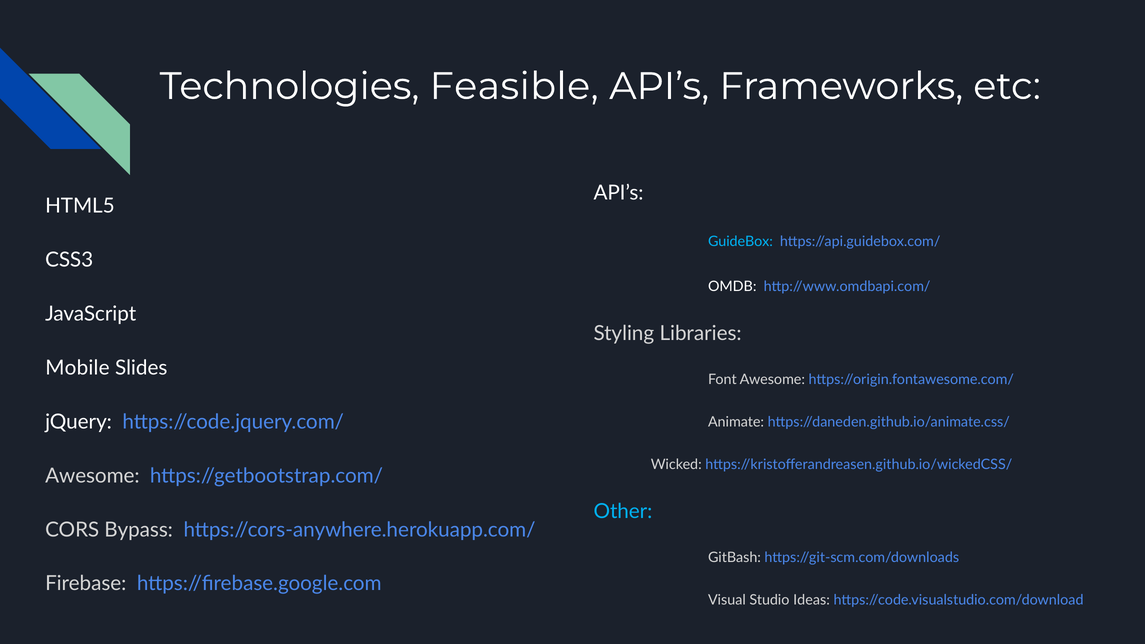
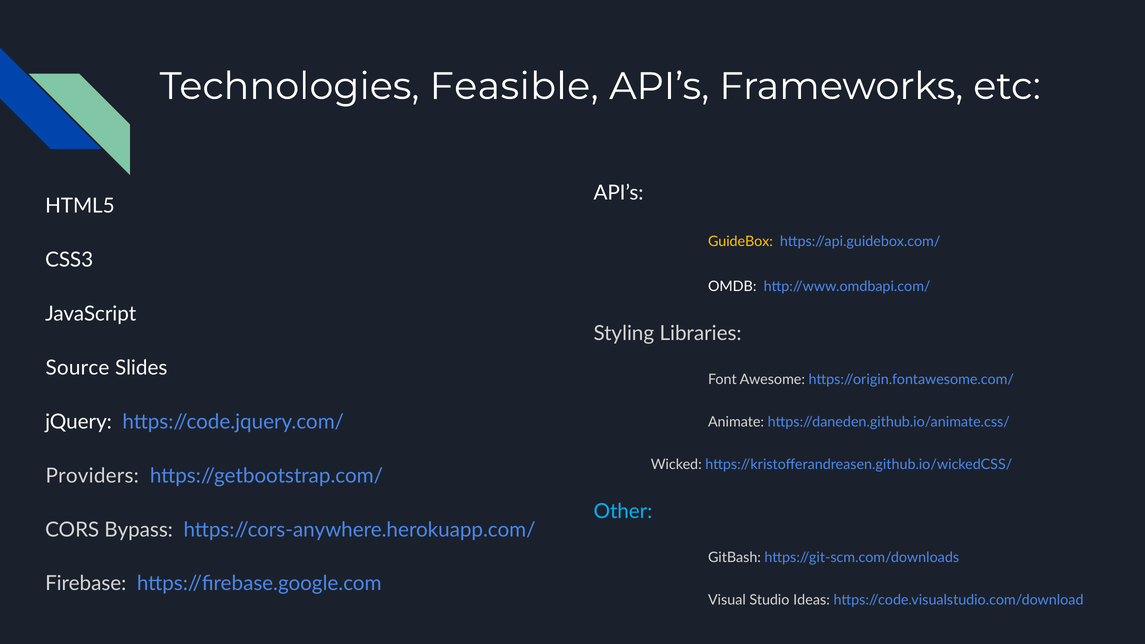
GuideBox colour: light blue -> yellow (740, 241)
Mobile: Mobile -> Source (77, 368)
Awesome: Awesome -> Providers (92, 476)
